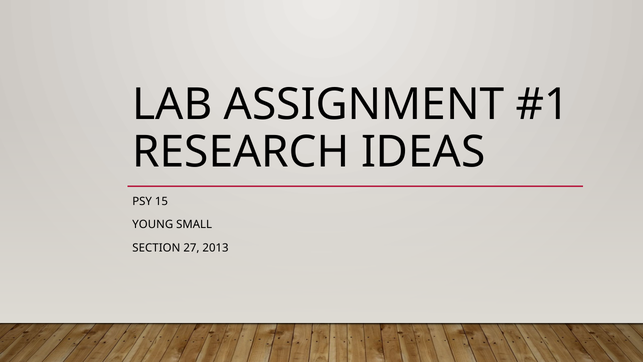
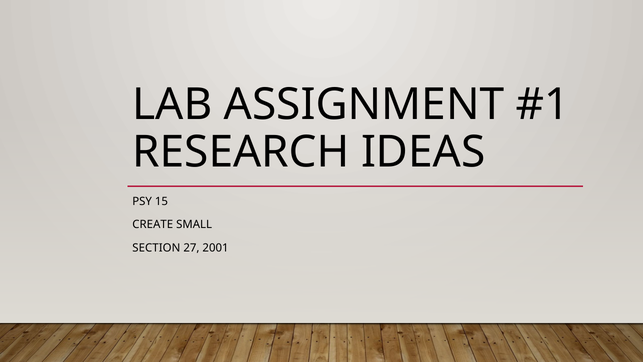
YOUNG: YOUNG -> CREATE (153, 225)
2013: 2013 -> 2001 (216, 248)
